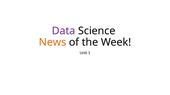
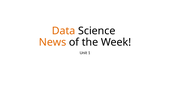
Data colour: purple -> orange (64, 31)
